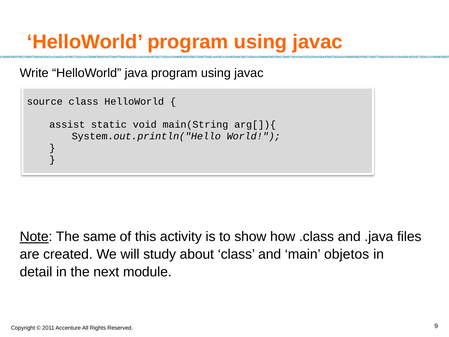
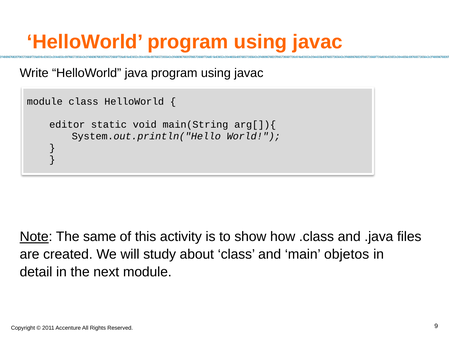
source: source -> module (45, 101)
assist: assist -> editor (67, 125)
